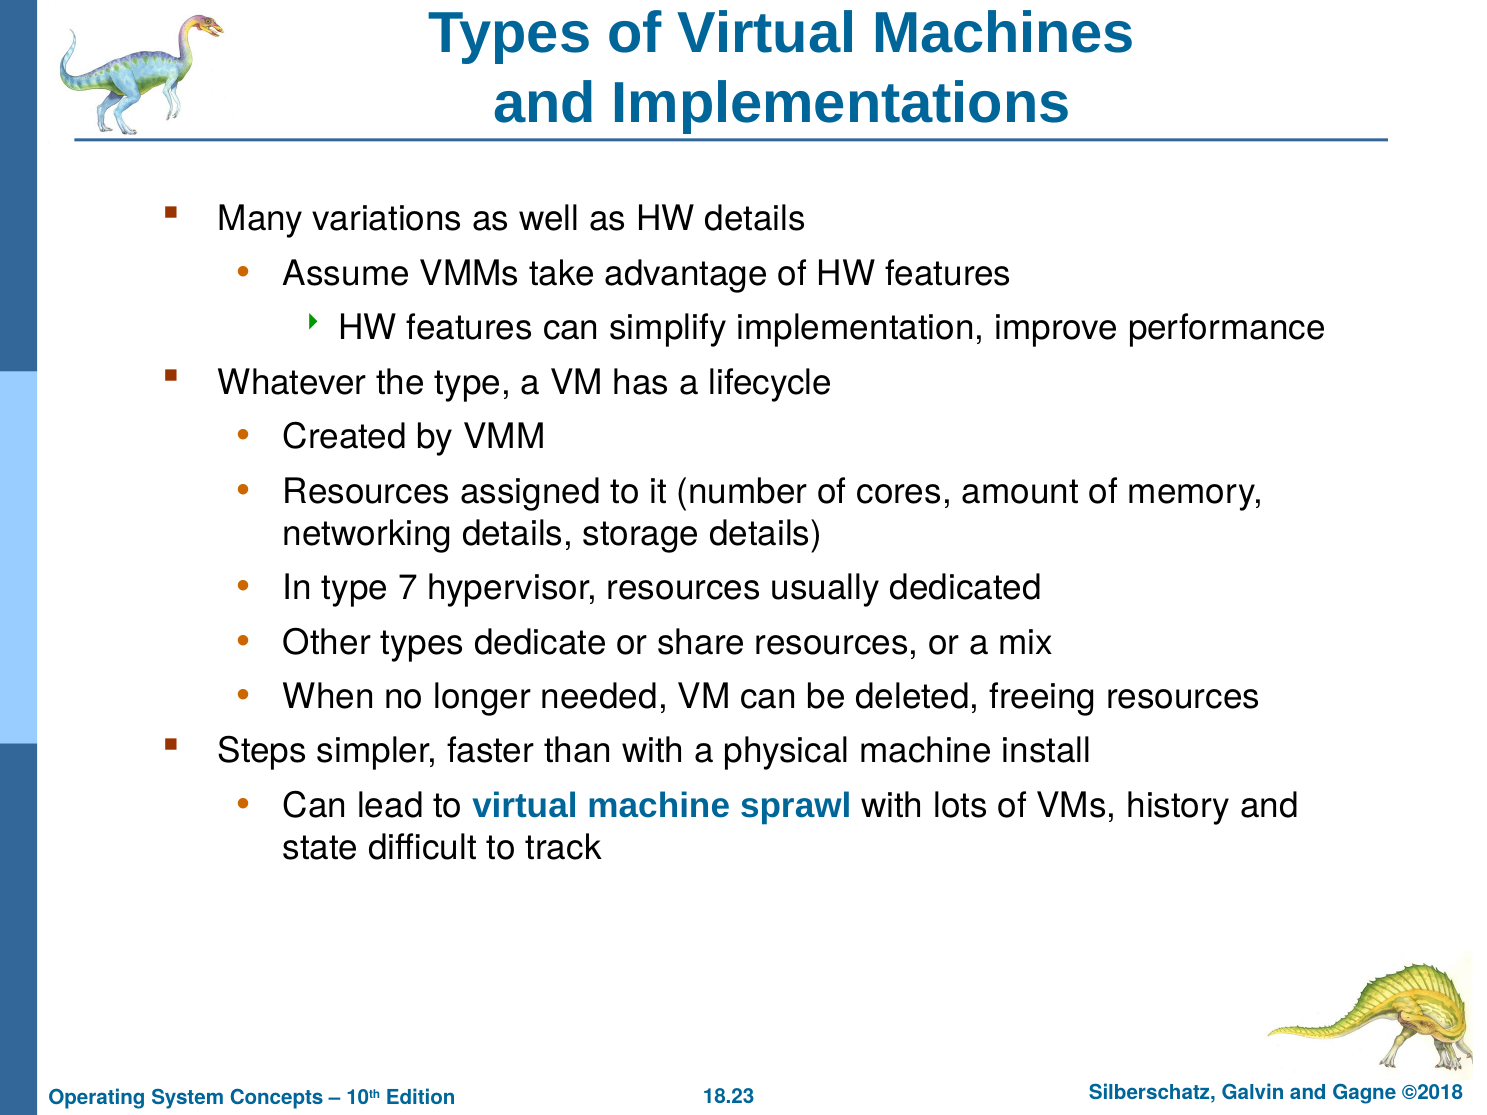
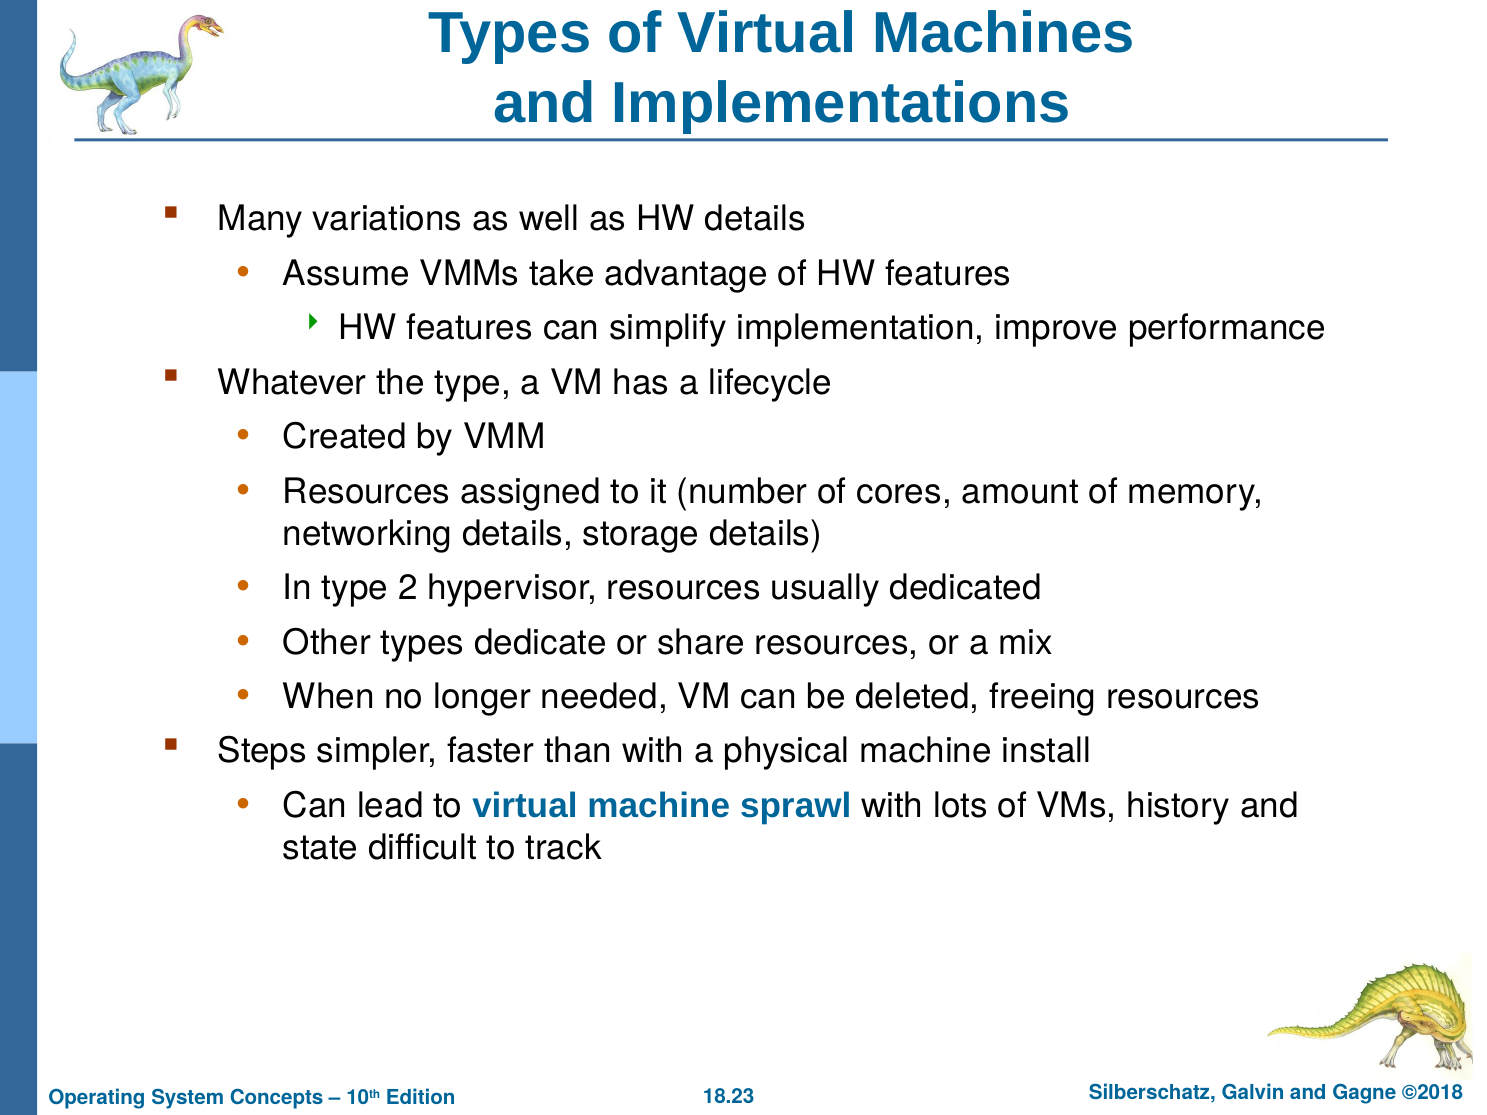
7: 7 -> 2 (408, 588)
